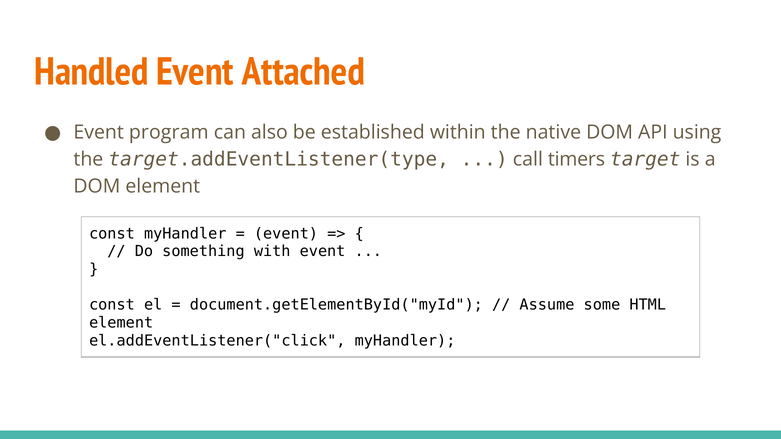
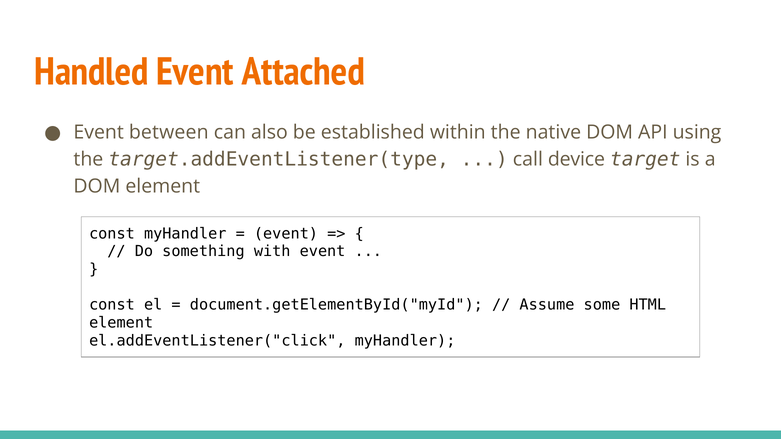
program: program -> between (169, 133)
timers: timers -> device (576, 160)
